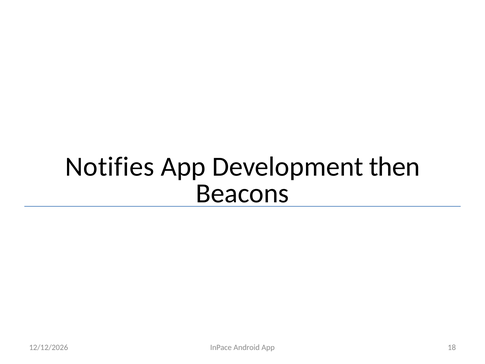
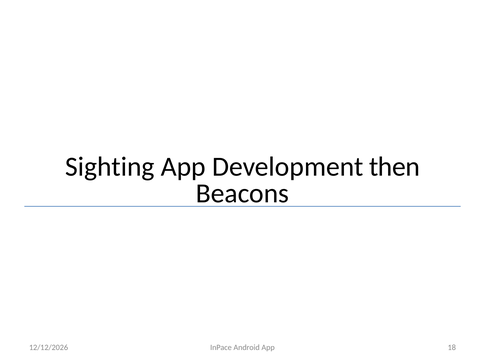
Notifies: Notifies -> Sighting (110, 167)
